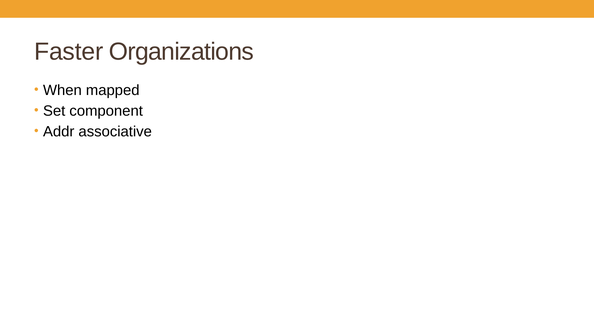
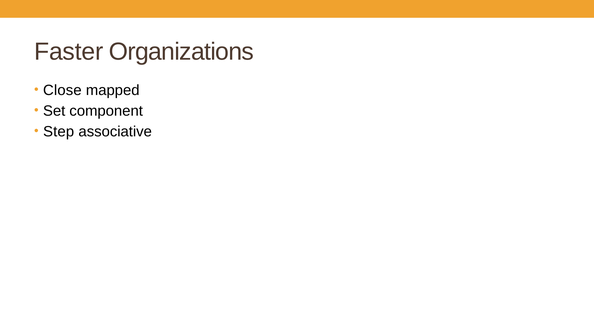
When: When -> Close (62, 90)
Addr: Addr -> Step (59, 132)
